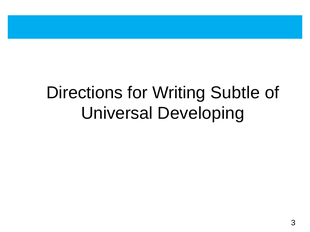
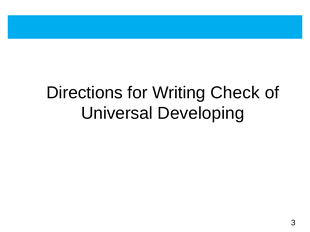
Subtle: Subtle -> Check (235, 93)
